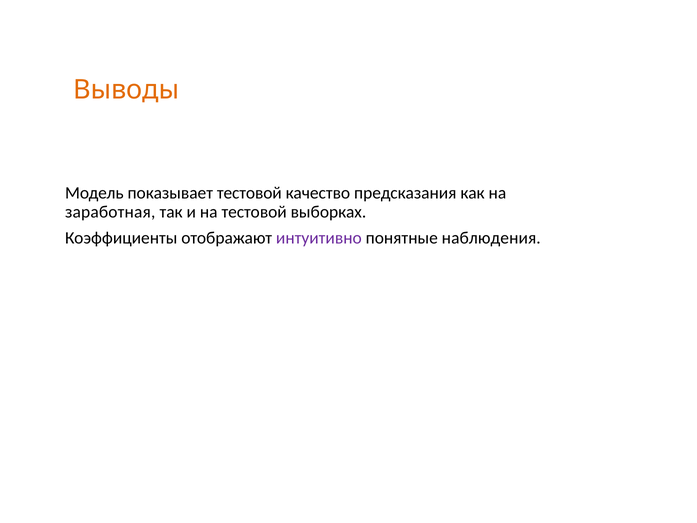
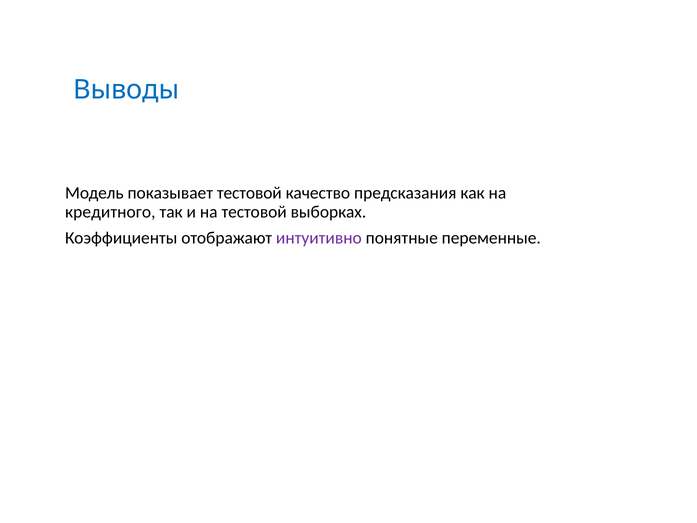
Выводы colour: orange -> blue (126, 90)
заработная: заработная -> кредитного (110, 212)
наблюдения: наблюдения -> переменные (491, 238)
